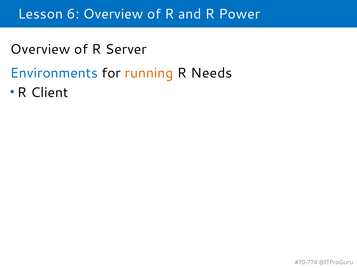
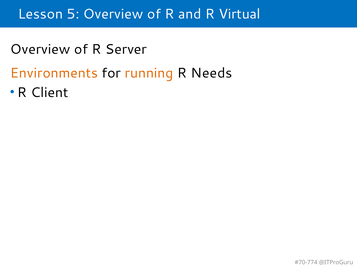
6: 6 -> 5 (73, 14)
Power: Power -> Virtual (240, 14)
Environments colour: blue -> orange (54, 73)
